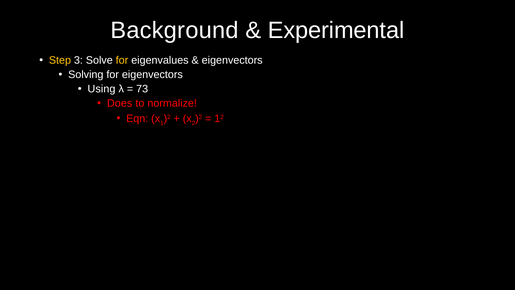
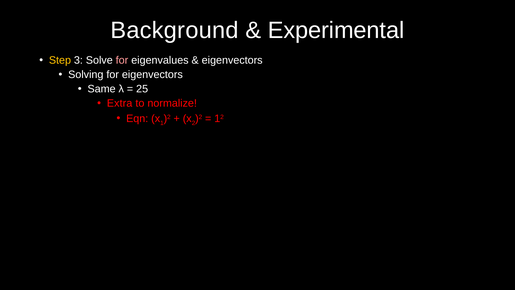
for colour: yellow -> pink (122, 60)
Using: Using -> Same (102, 89)
73: 73 -> 25 (142, 89)
Does: Does -> Extra (120, 103)
